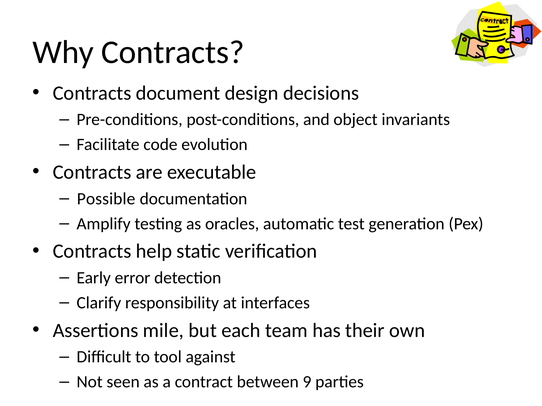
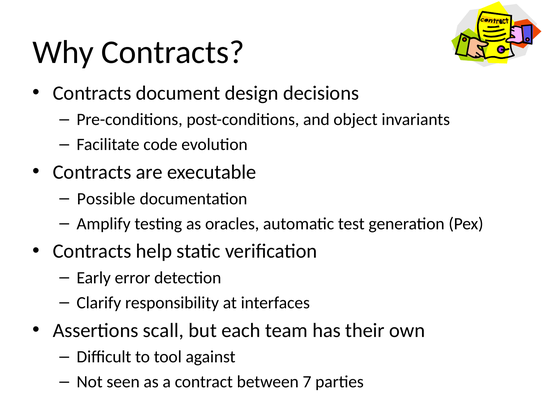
mile: mile -> scall (163, 331)
9: 9 -> 7 (307, 382)
